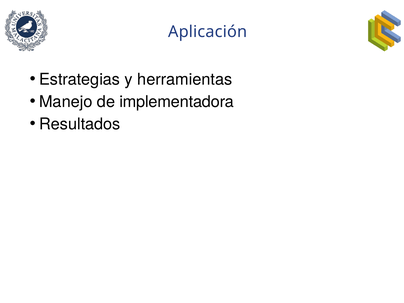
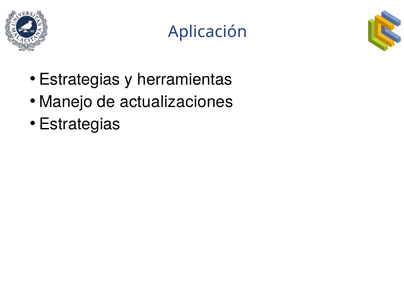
implementadora: implementadora -> actualizaciones (177, 102)
Resultados: Resultados -> Estrategias (80, 124)
